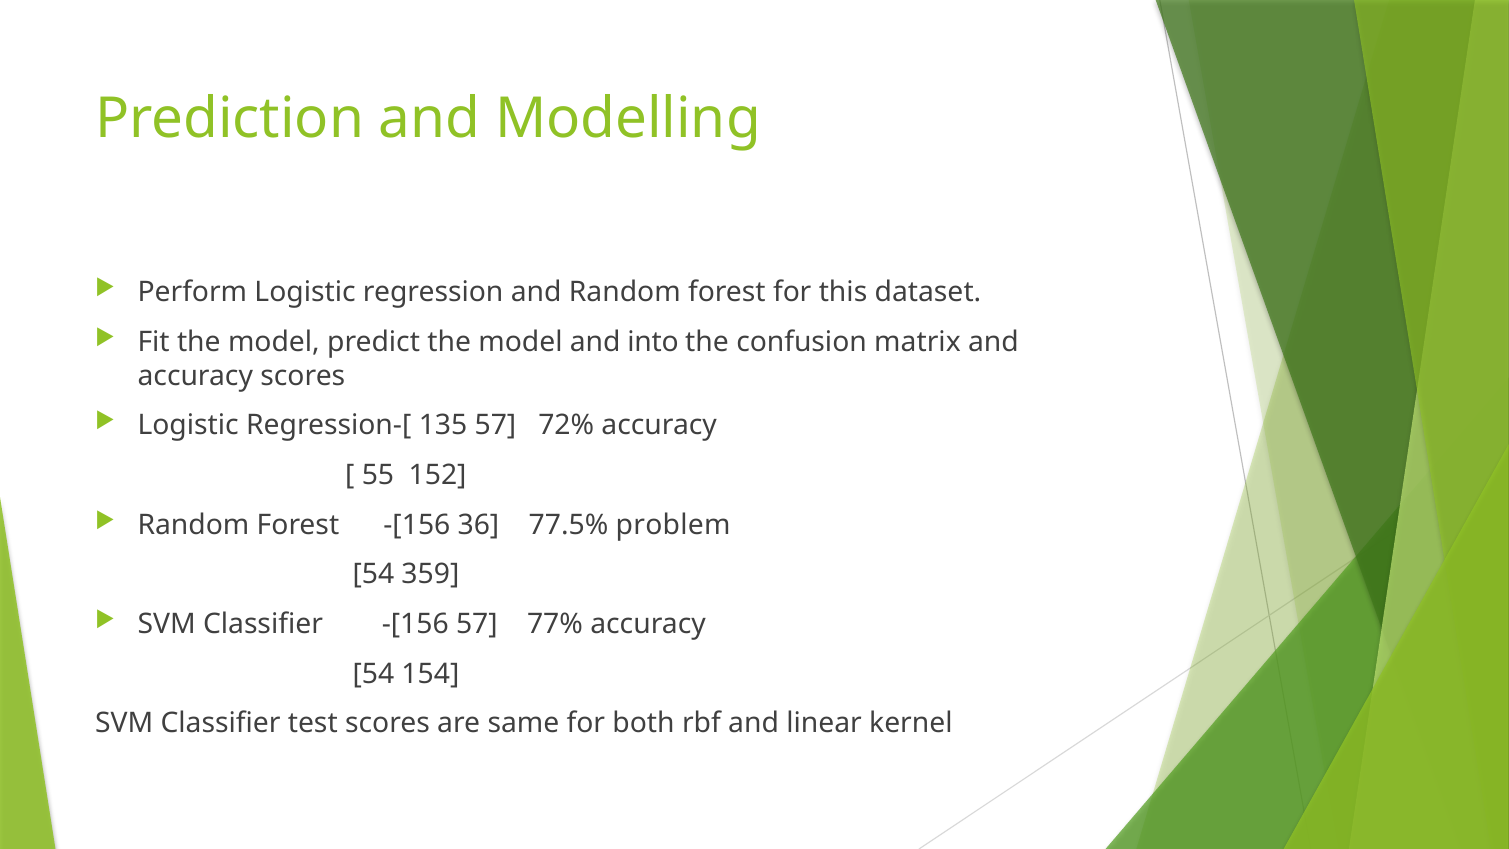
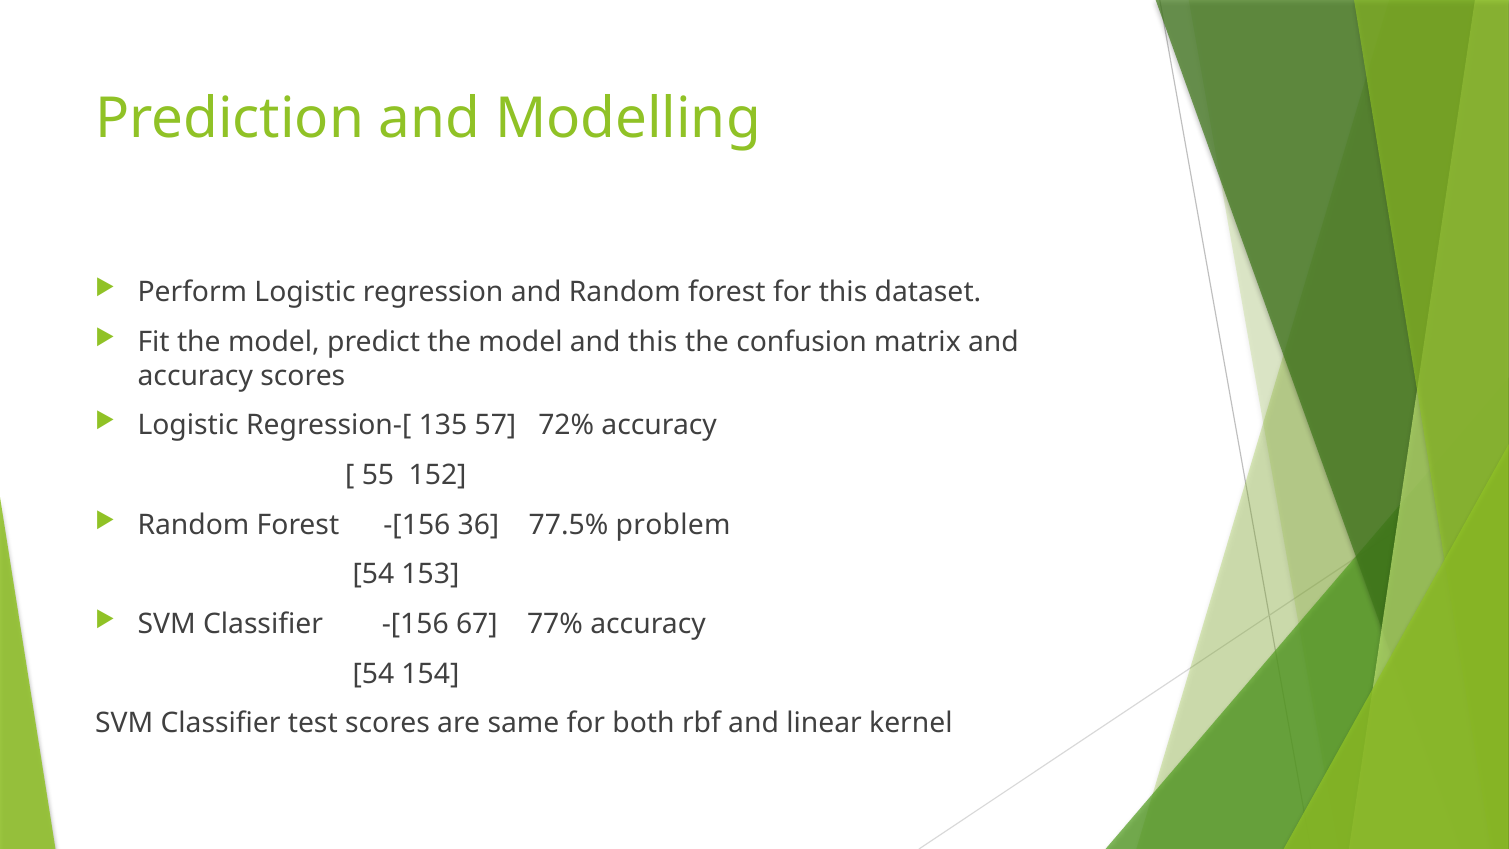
and into: into -> this (653, 342)
359: 359 -> 153 (430, 574)
-[156 57: 57 -> 67 (477, 624)
